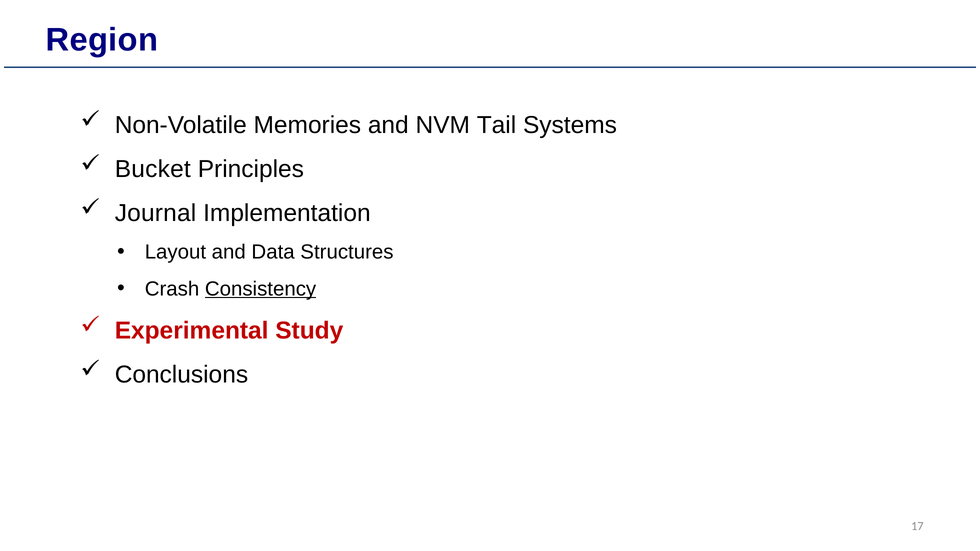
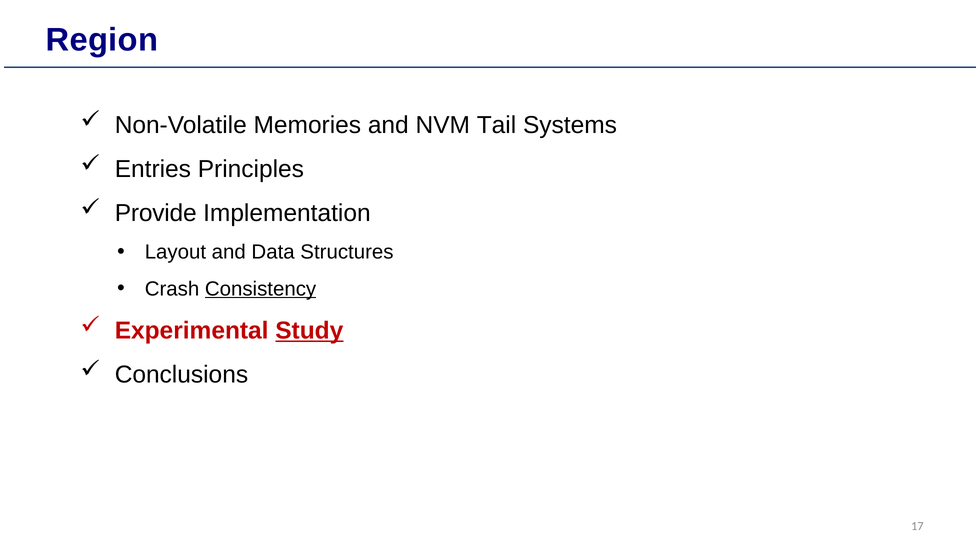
Bucket: Bucket -> Entries (153, 169)
Journal: Journal -> Provide (156, 213)
Study underline: none -> present (309, 331)
